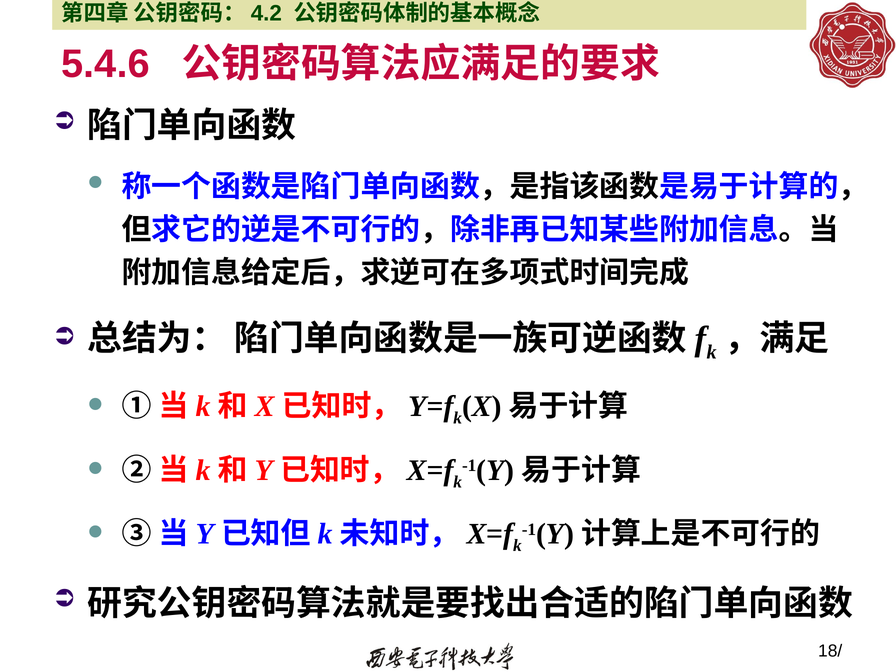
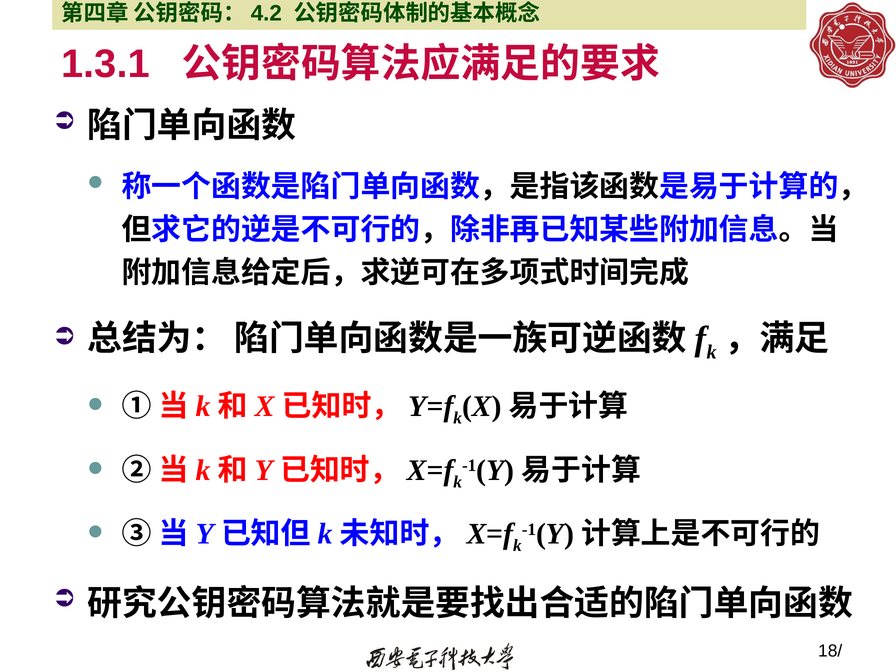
5.4.6: 5.4.6 -> 1.3.1 (106, 64)
